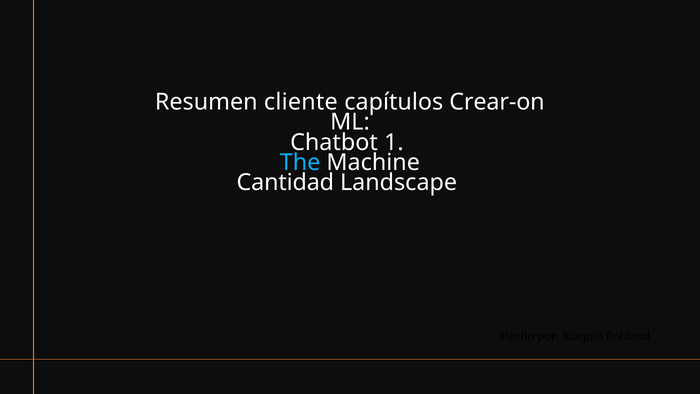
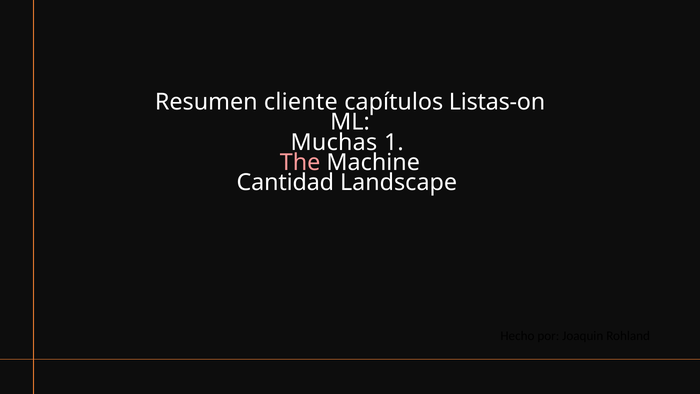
Crear-on: Crear-on -> Listas-on (497, 102)
Chatbot: Chatbot -> Muchas (334, 142)
The colour: light blue -> pink (300, 162)
